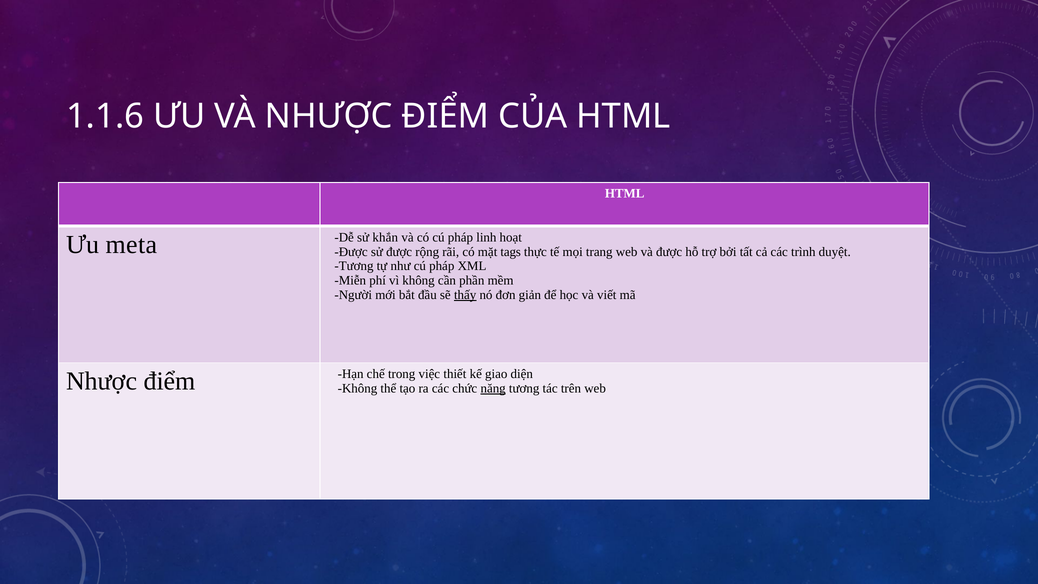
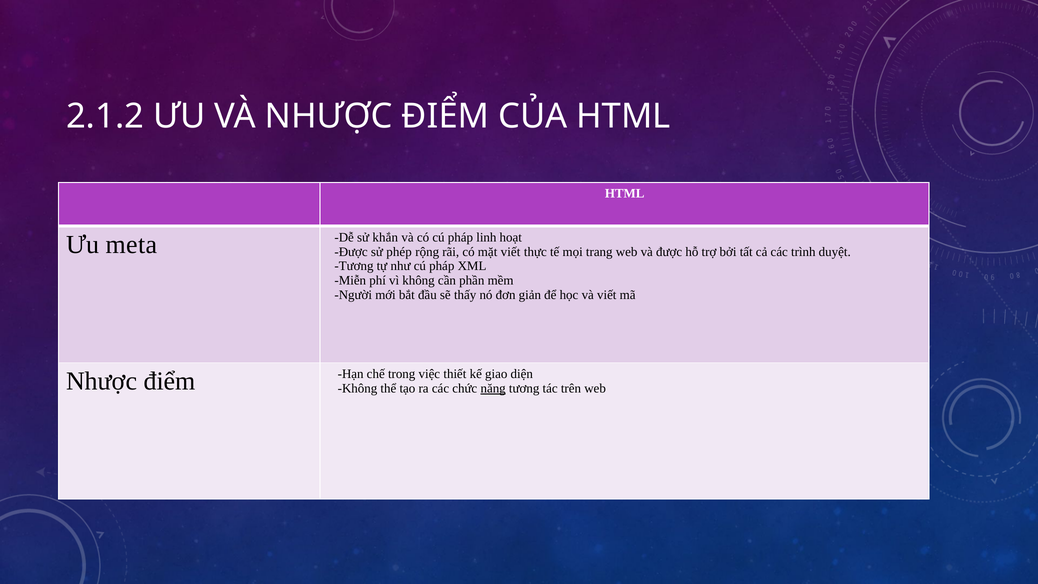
1.1.6: 1.1.6 -> 2.1.2 (105, 116)
sử được: được -> phép (399, 252)
mặt tags: tags -> viết (511, 252)
thấy underline: present -> none (465, 295)
